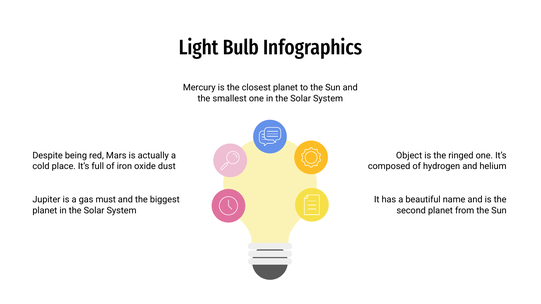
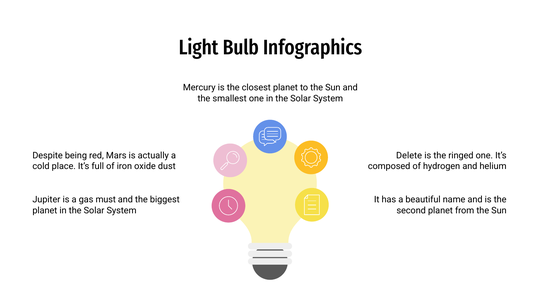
Object: Object -> Delete (409, 156)
